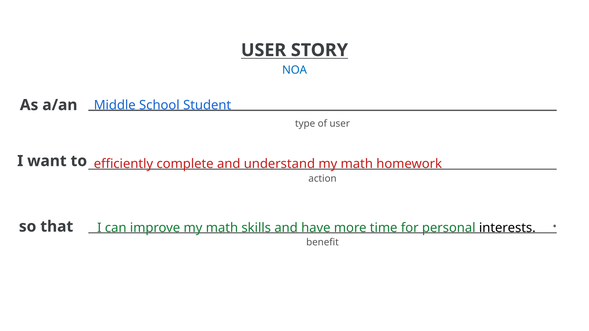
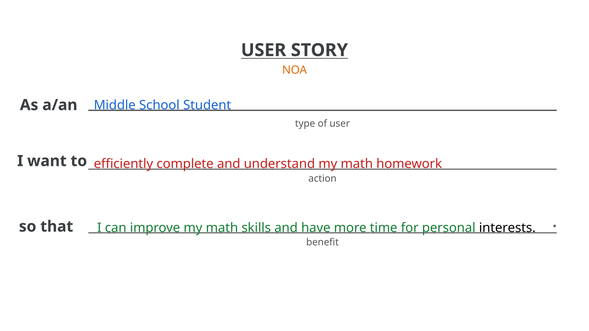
NOA colour: blue -> orange (295, 70)
